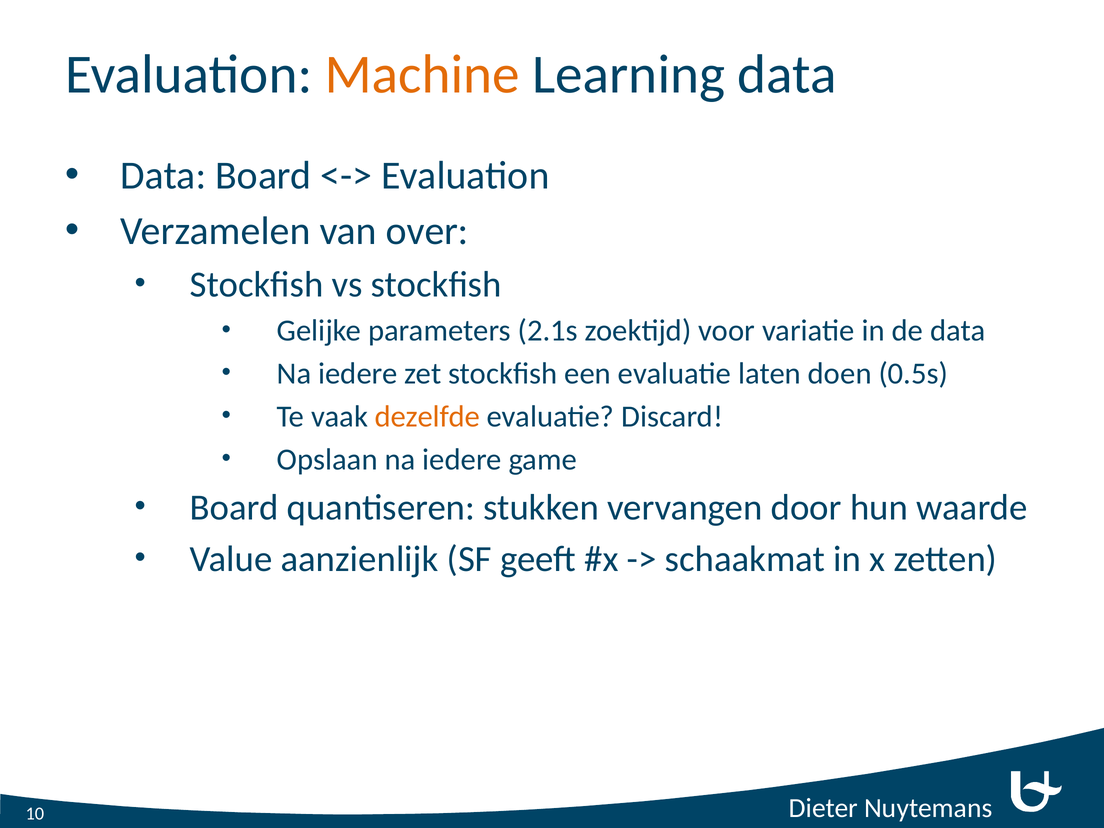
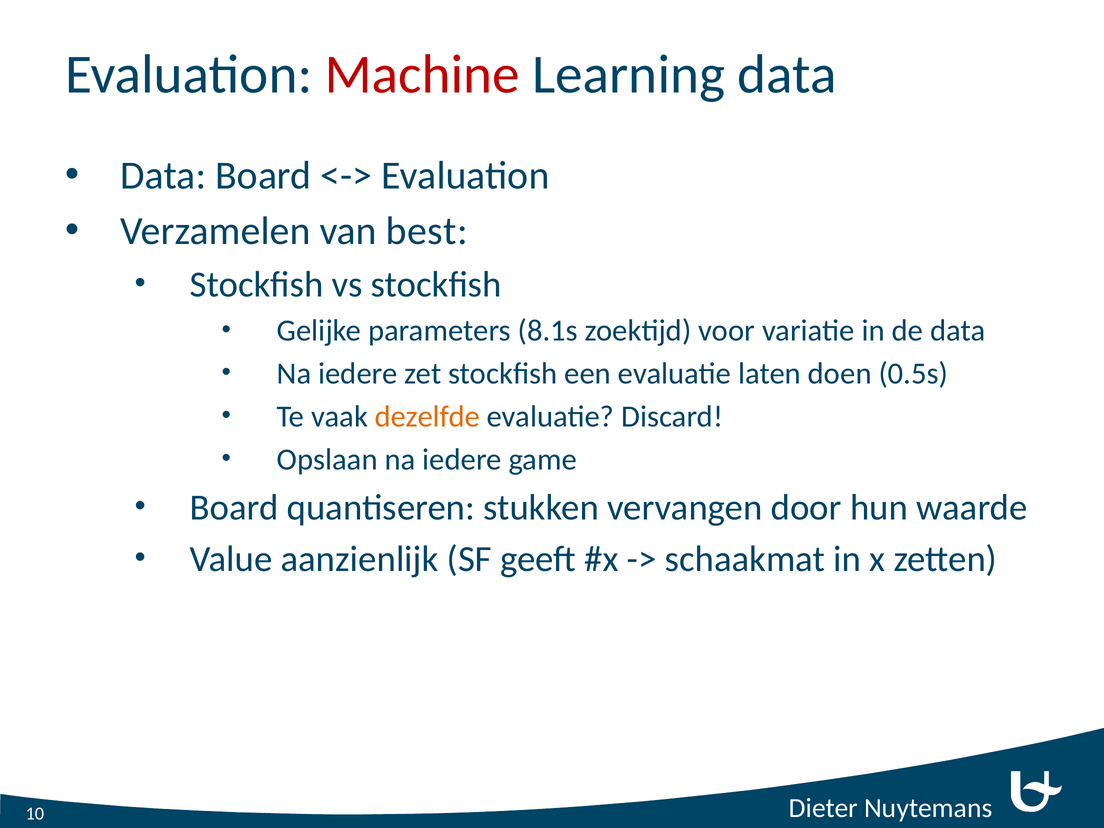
Machine colour: orange -> red (422, 74)
over: over -> best (427, 231)
2.1s: 2.1s -> 8.1s (548, 331)
